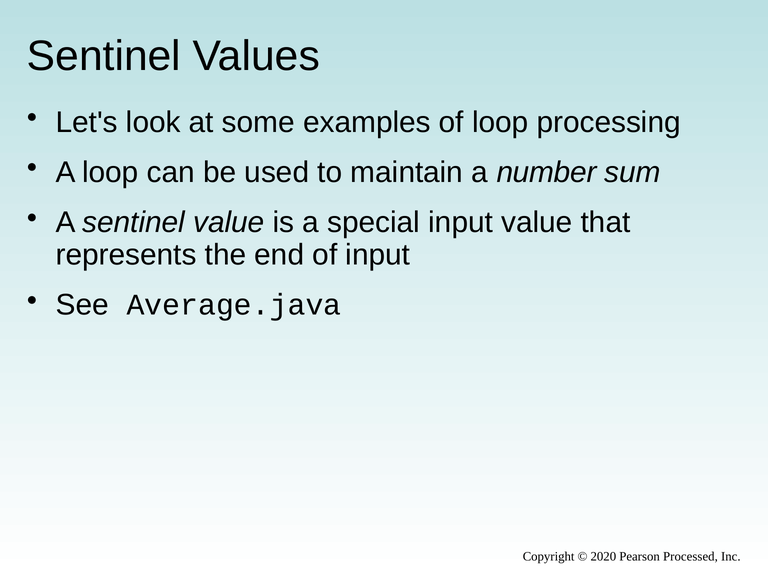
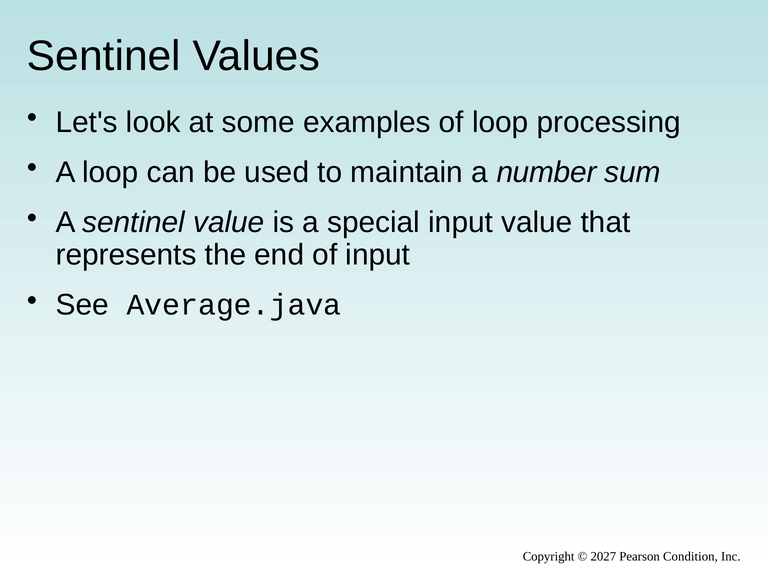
2020: 2020 -> 2027 (603, 556)
Processed: Processed -> Condition (690, 556)
